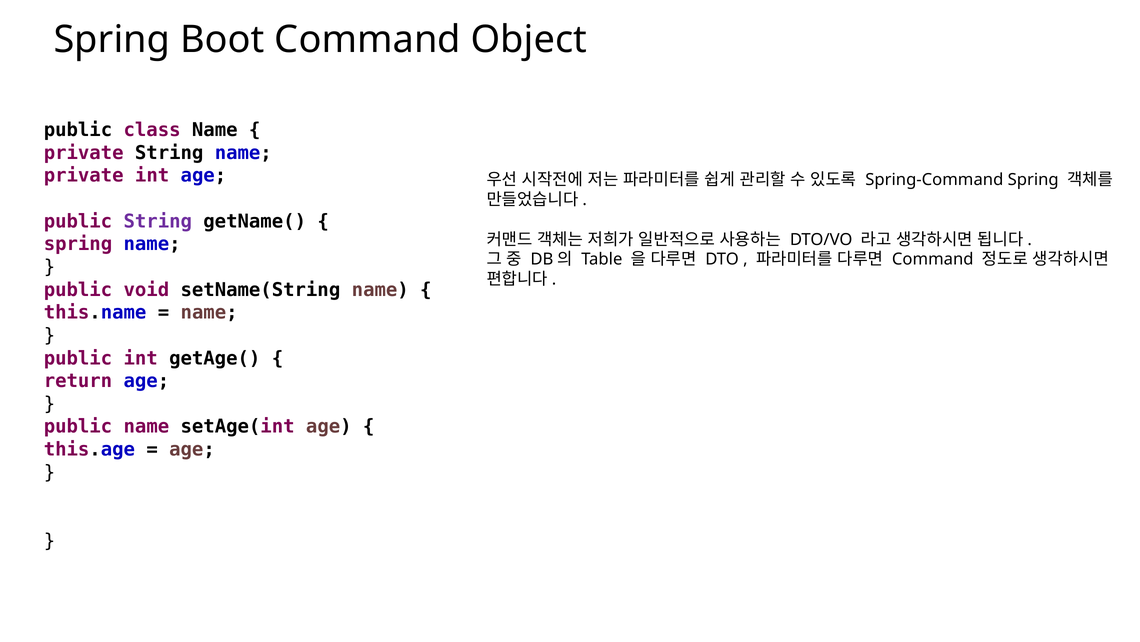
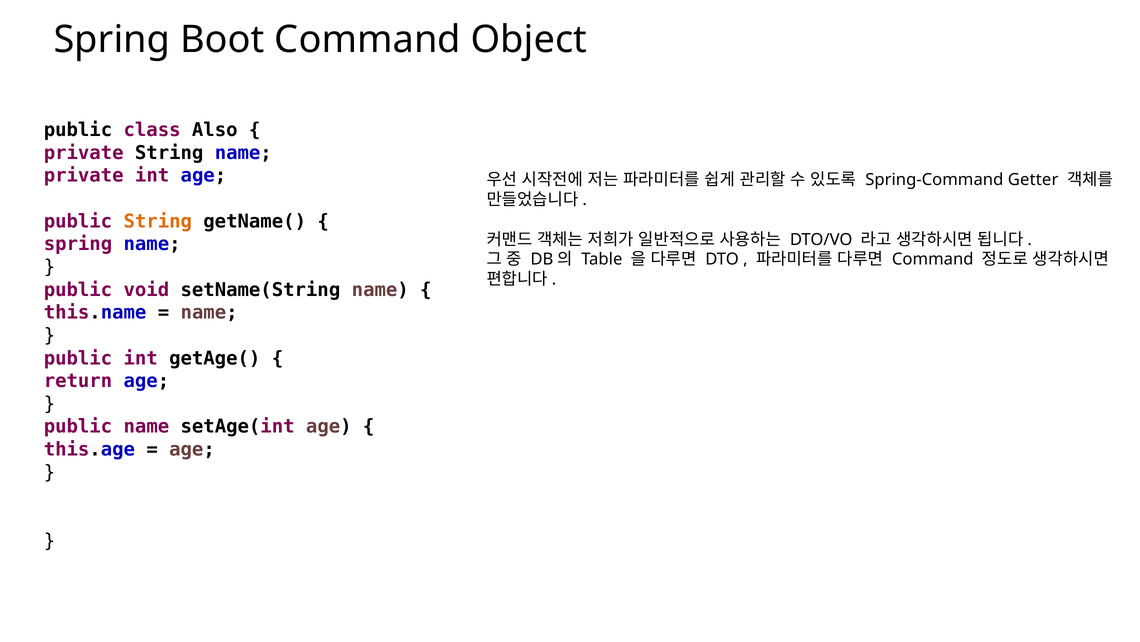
class Name: Name -> Also (215, 130)
Spring-Command Spring: Spring -> Getter (1033, 179)
String colour: purple -> orange (158, 221)
